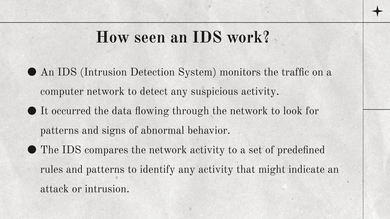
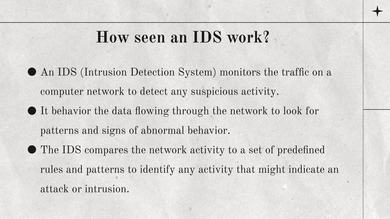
It occurred: occurred -> behavior (71, 111)
